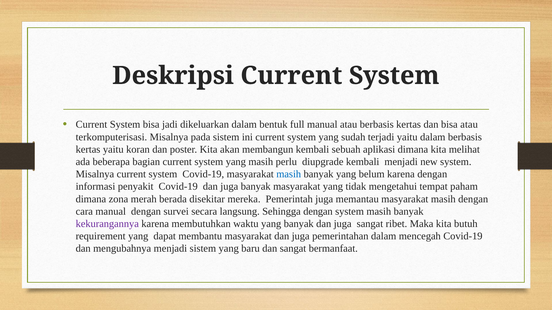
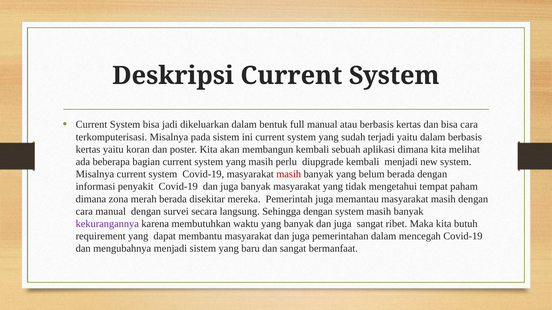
bisa atau: atau -> cara (469, 125)
masih colour: blue -> red (289, 174)
belum karena: karena -> berada (401, 174)
